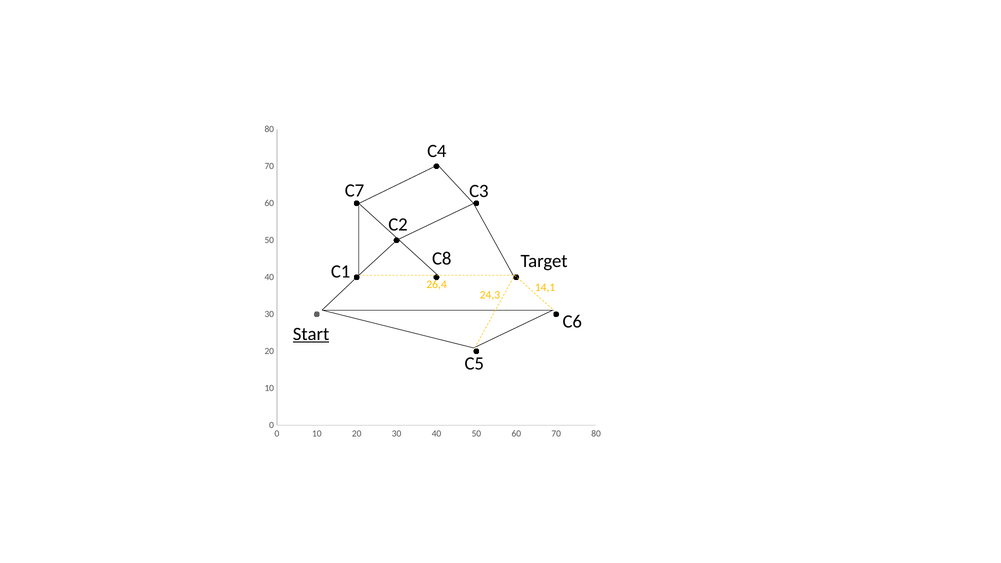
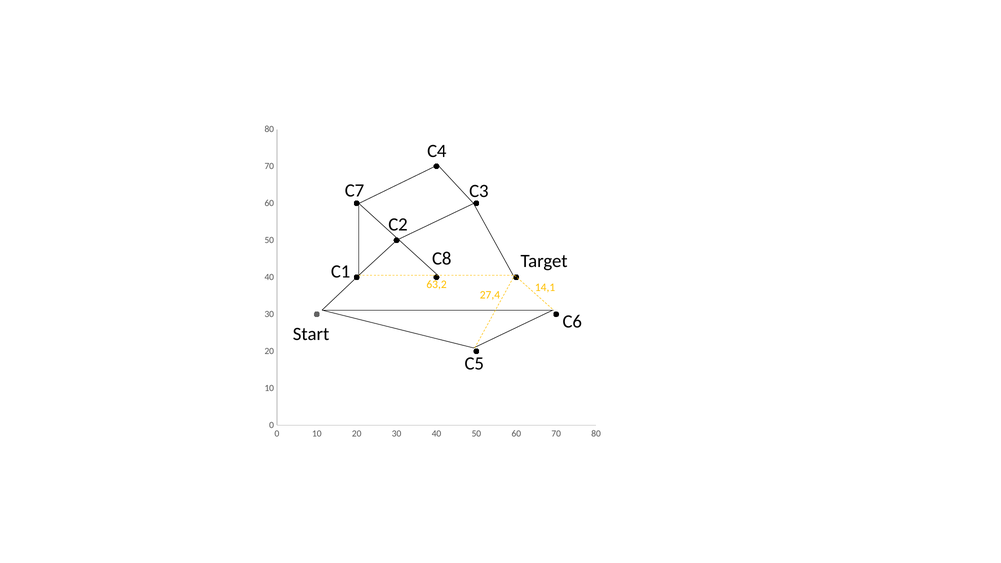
26,4: 26,4 -> 63,2 (437, 284)
24,3: 24,3 -> 27,4 (490, 295)
Start underline: present -> none (311, 334)
